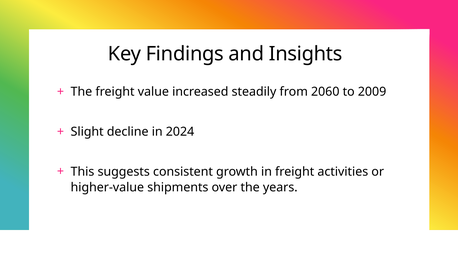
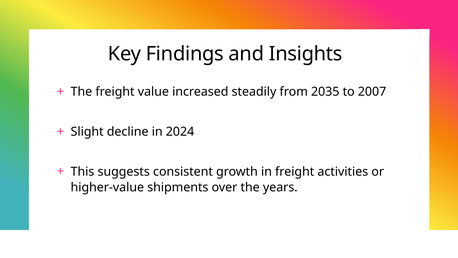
2060: 2060 -> 2035 (325, 92)
2009: 2009 -> 2007 (372, 92)
